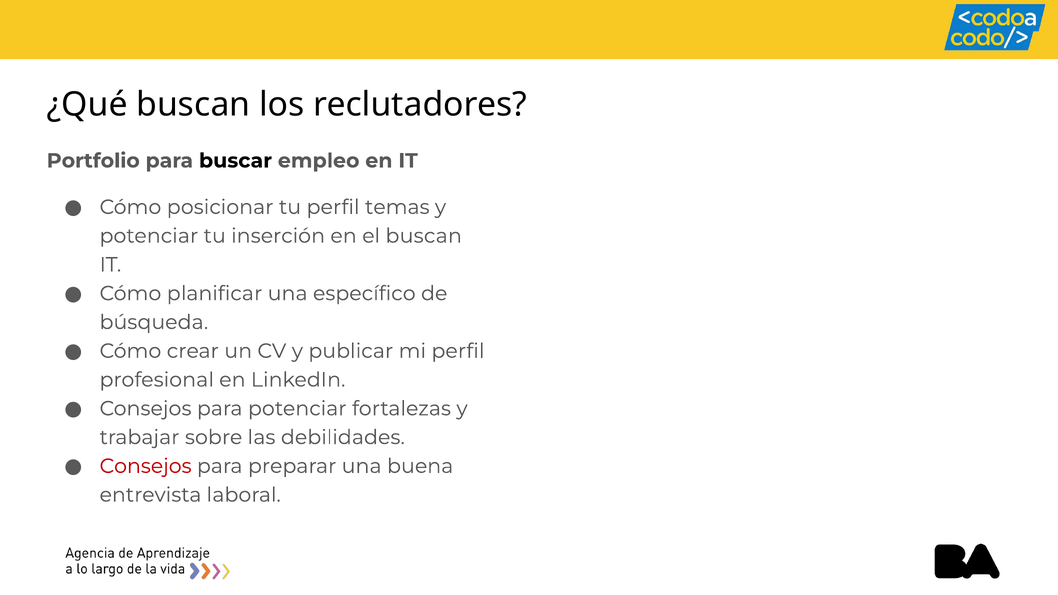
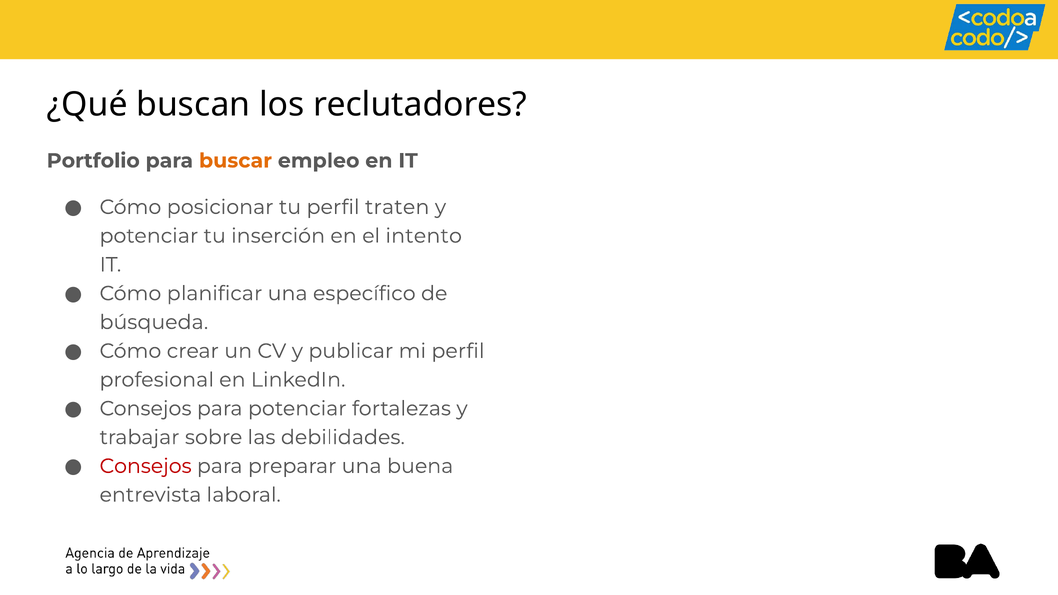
buscar colour: black -> orange (236, 161)
temas: temas -> traten (397, 207)
el buscan: buscan -> intento (424, 236)
